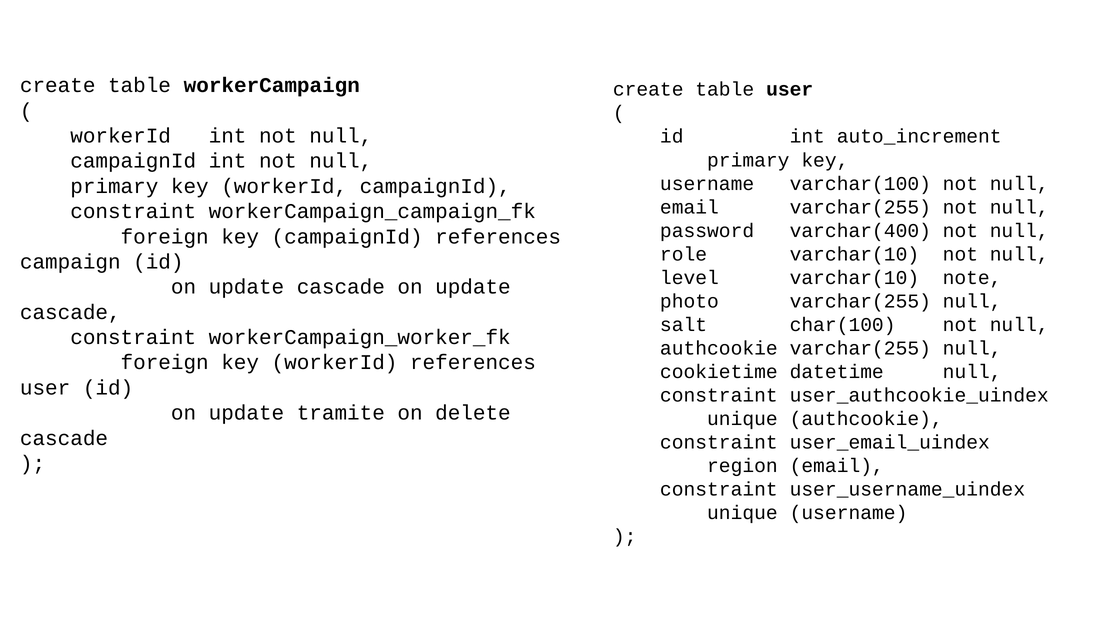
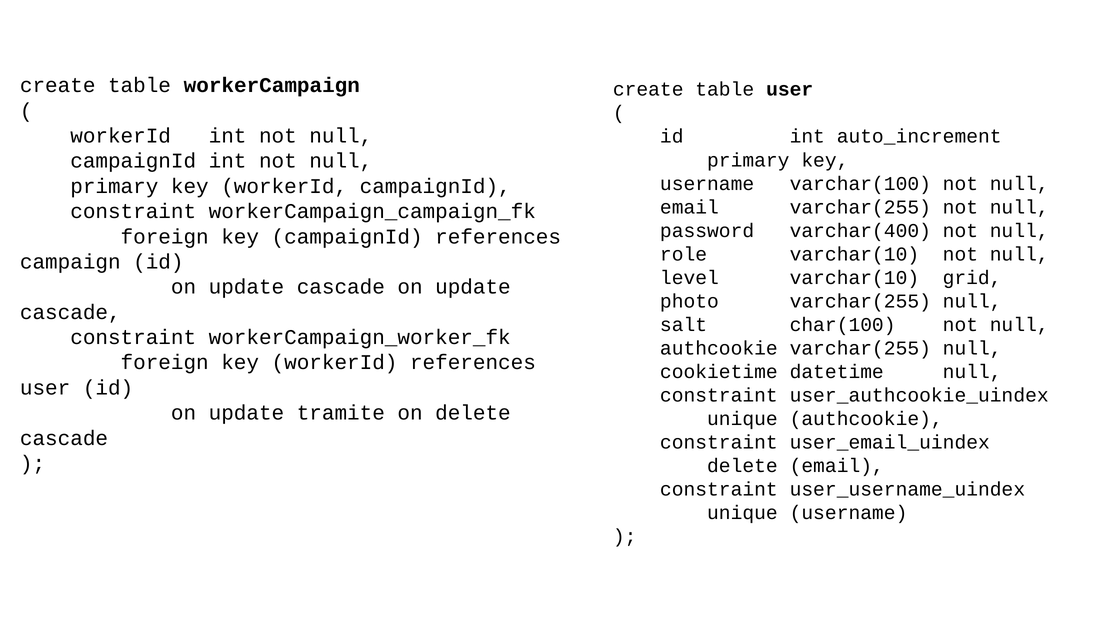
note: note -> grid (972, 278)
region: region -> delete (742, 466)
